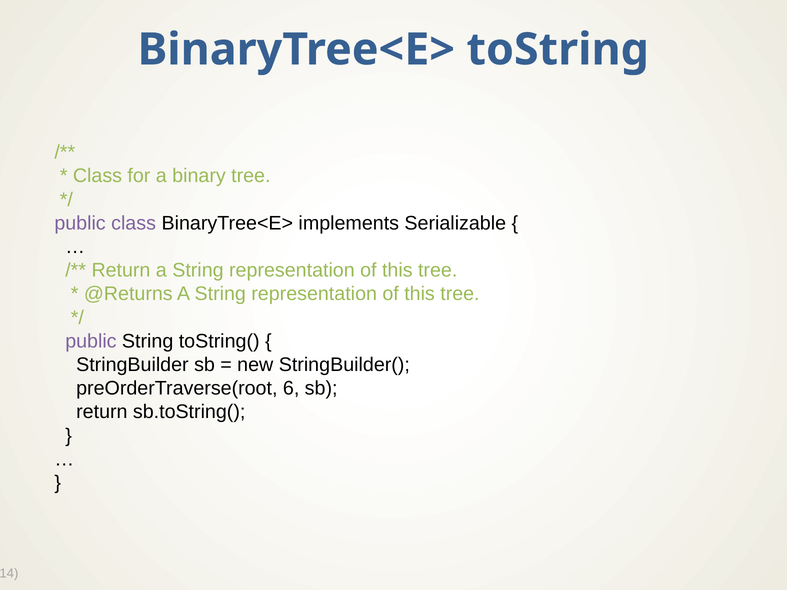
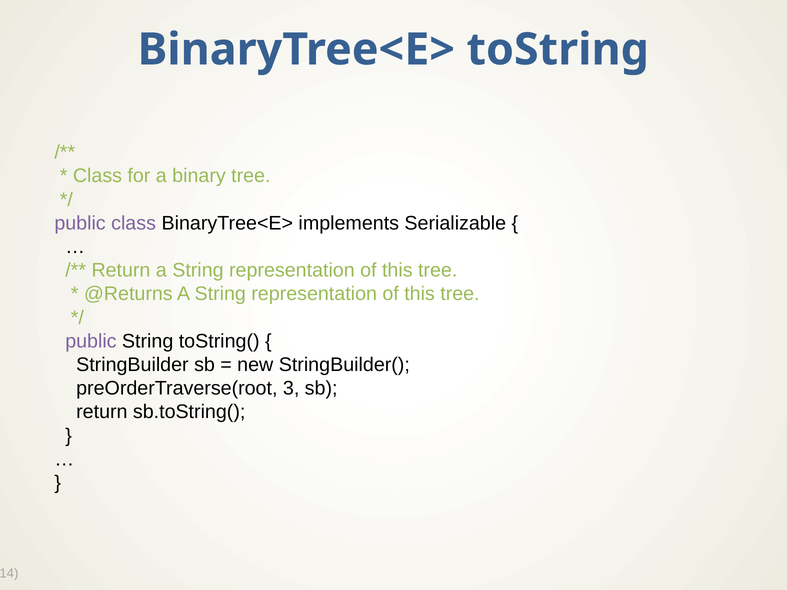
6: 6 -> 3 (291, 388)
